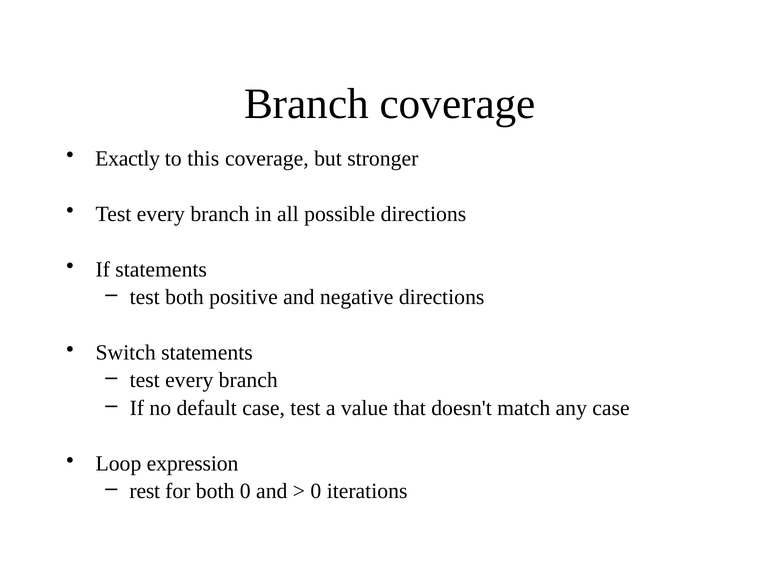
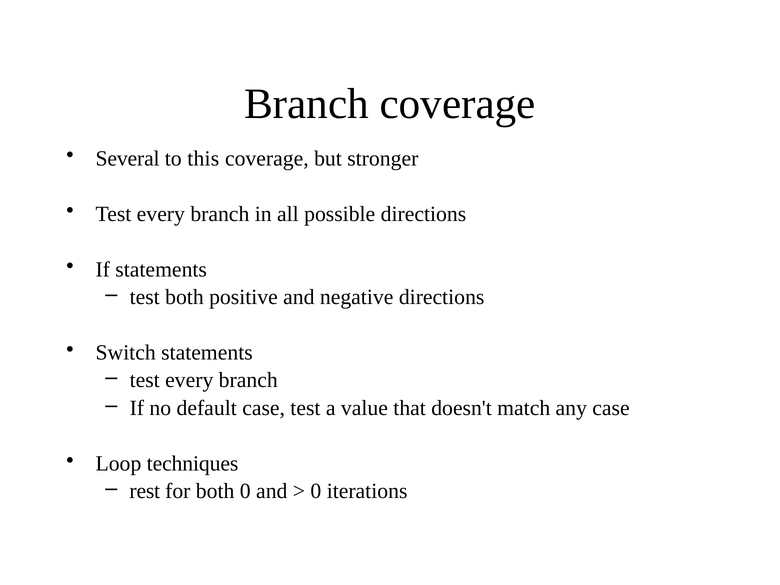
Exactly: Exactly -> Several (128, 158)
expression: expression -> techniques (193, 464)
